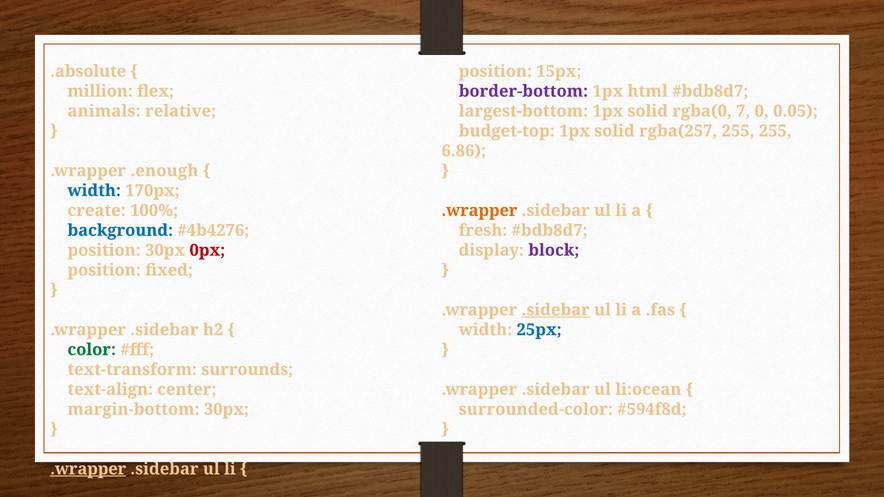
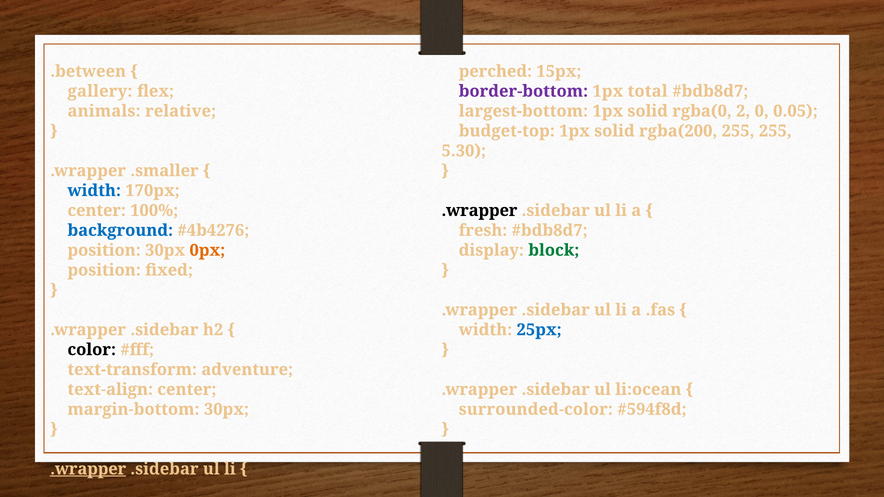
.absolute: .absolute -> .between (88, 71)
position: position -> perched (495, 71)
million: million -> gallery (100, 91)
html: html -> total (648, 91)
7: 7 -> 2 (743, 111)
rgba(257: rgba(257 -> rgba(200 (678, 131)
6.86: 6.86 -> 5.30 (464, 151)
.enough: .enough -> .smaller (164, 171)
create: create -> center (97, 211)
.wrapper colour: orange -> black (479, 211)
0px colour: red -> orange (207, 250)
block colour: purple -> green (554, 250)
.sidebar underline: present -> none (556, 310)
color colour: green -> black (92, 350)
surrounds: surrounds -> adventure (247, 370)
